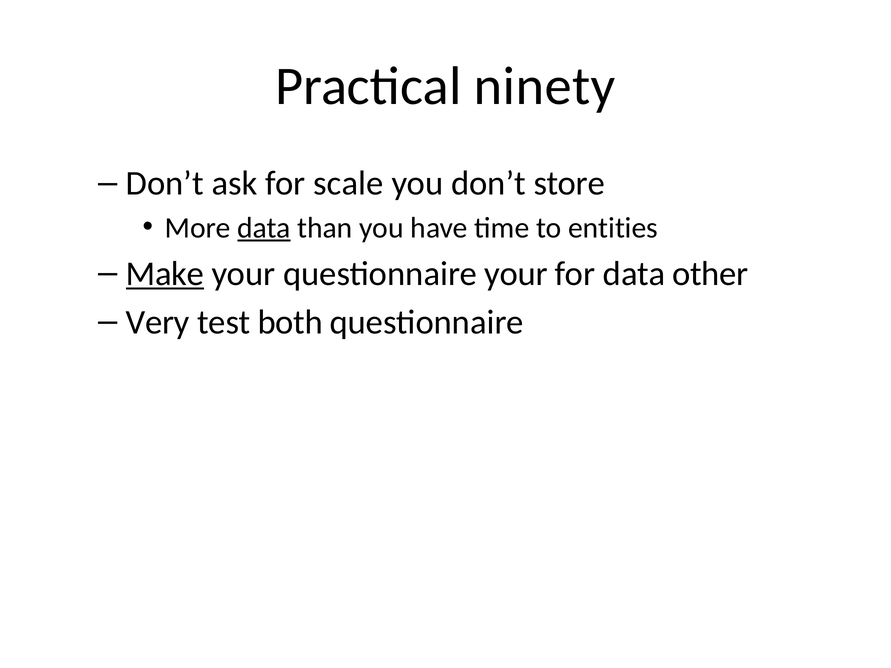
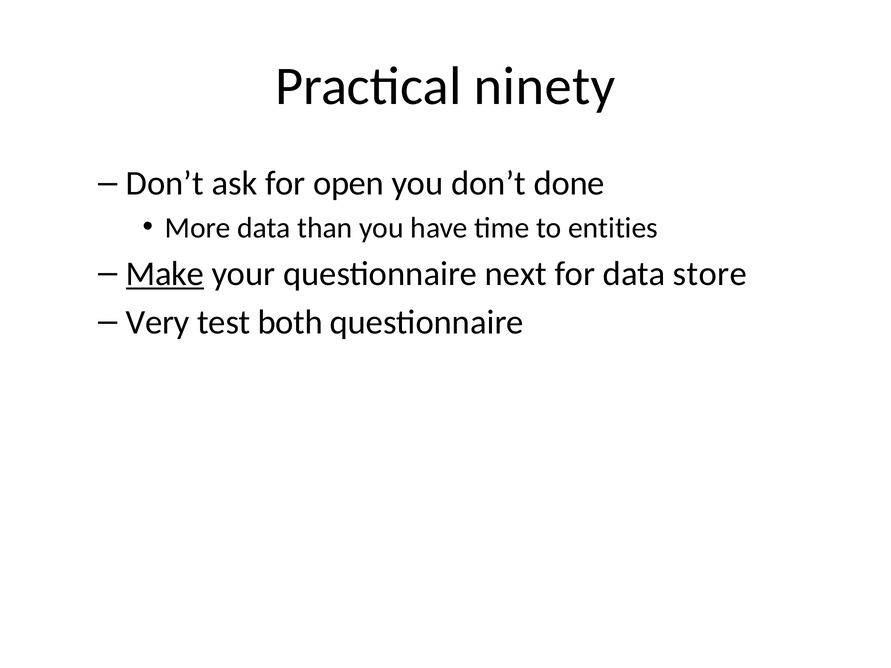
scale: scale -> open (349, 184)
store: store -> done (569, 184)
data underline: present -> none (264, 228)
questionnaire your: your -> next (516, 274)
other: other -> store (710, 274)
